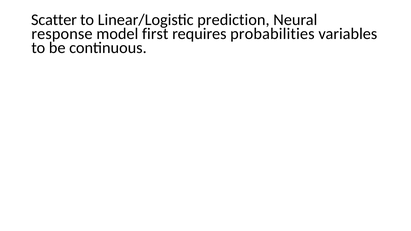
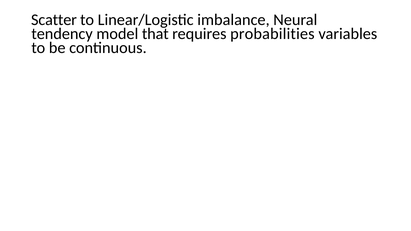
prediction: prediction -> imbalance (233, 20)
response: response -> tendency (62, 34)
first: first -> that (155, 34)
